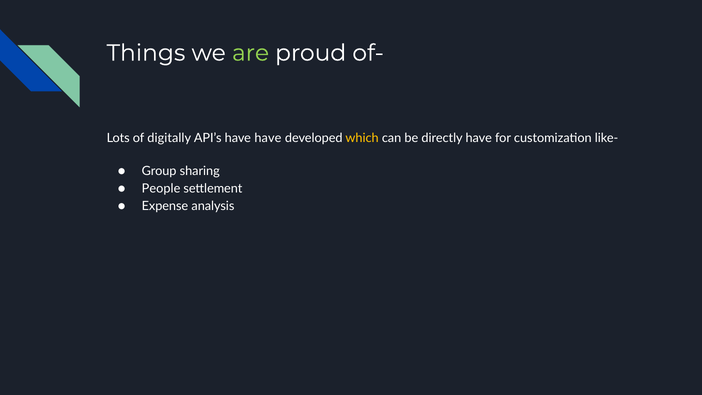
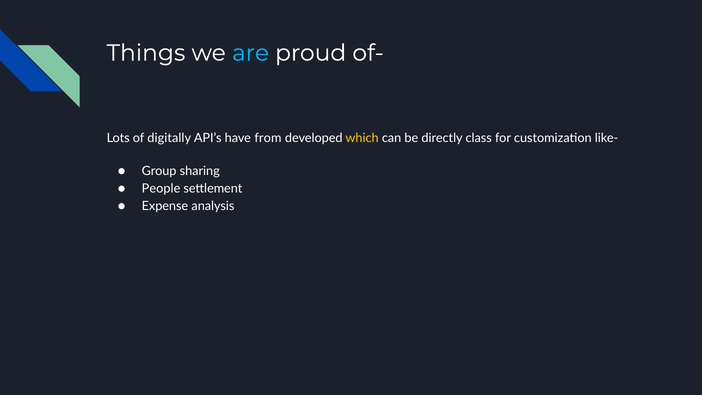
are colour: light green -> light blue (251, 53)
have have: have -> from (268, 138)
directly have: have -> class (479, 138)
